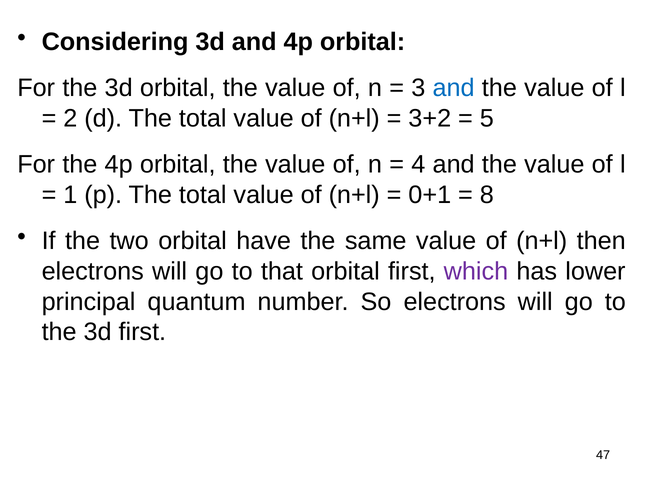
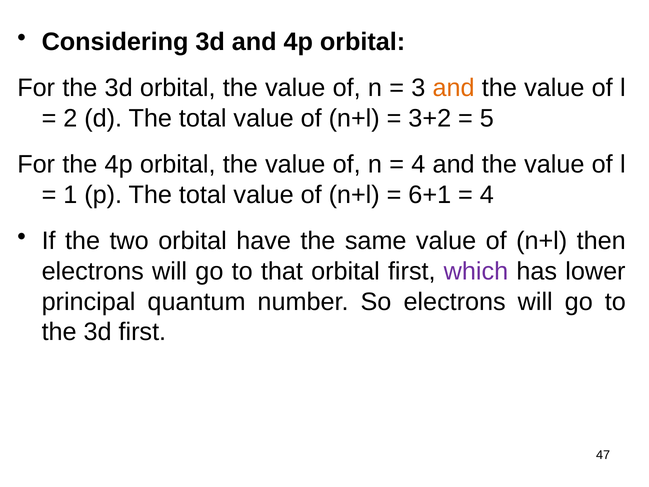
and colour: blue -> orange (454, 88)
0+1: 0+1 -> 6+1 (430, 195)
8: 8 -> 4 (487, 195)
